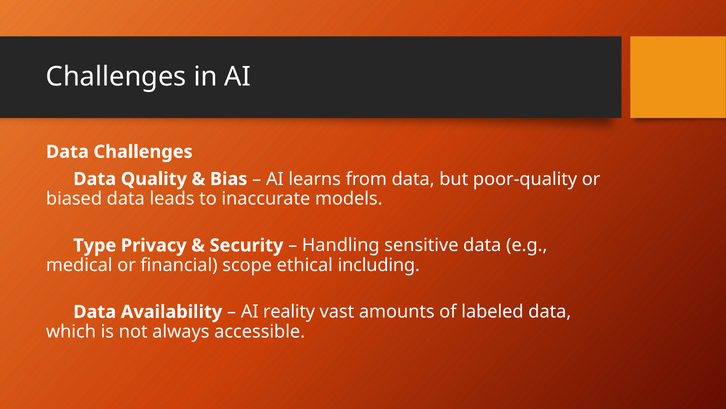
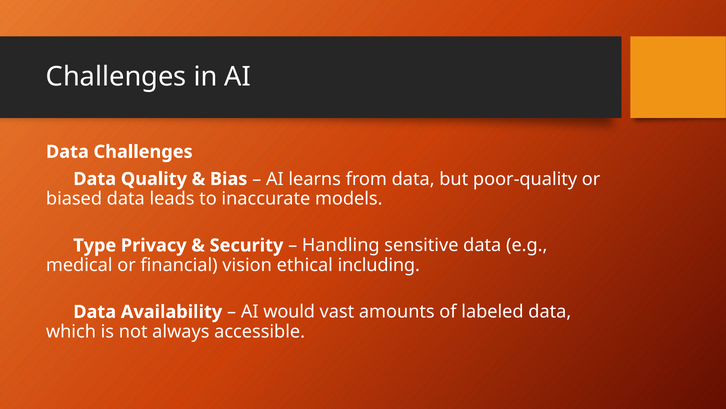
scope: scope -> vision (247, 265)
reality: reality -> would (289, 311)
